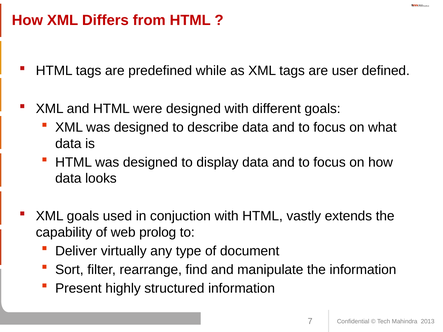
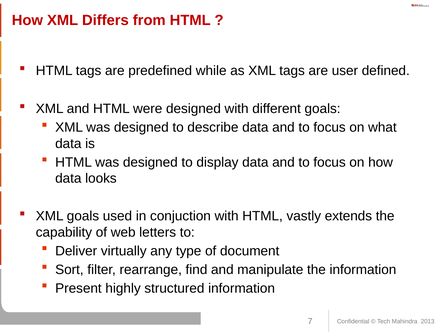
prolog: prolog -> letters (158, 233)
